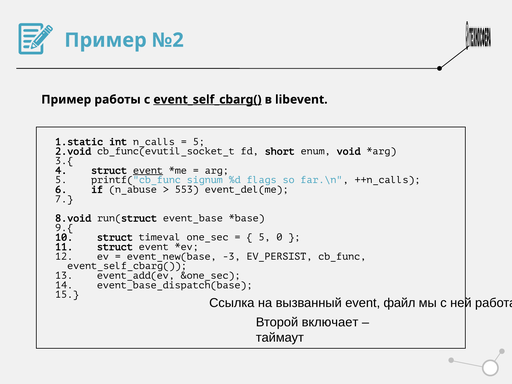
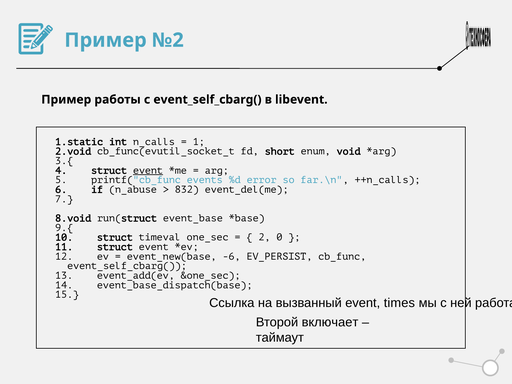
event_self_cbarg( underline: present -> none (207, 100)
5: 5 -> 1 (199, 142)
signum: signum -> events (205, 180)
flags: flags -> error (262, 180)
553: 553 -> 832 (187, 190)
5: 5 -> 2 (264, 237)
-3: -3 -> -6 (232, 256)
файл: файл -> times (399, 303)
